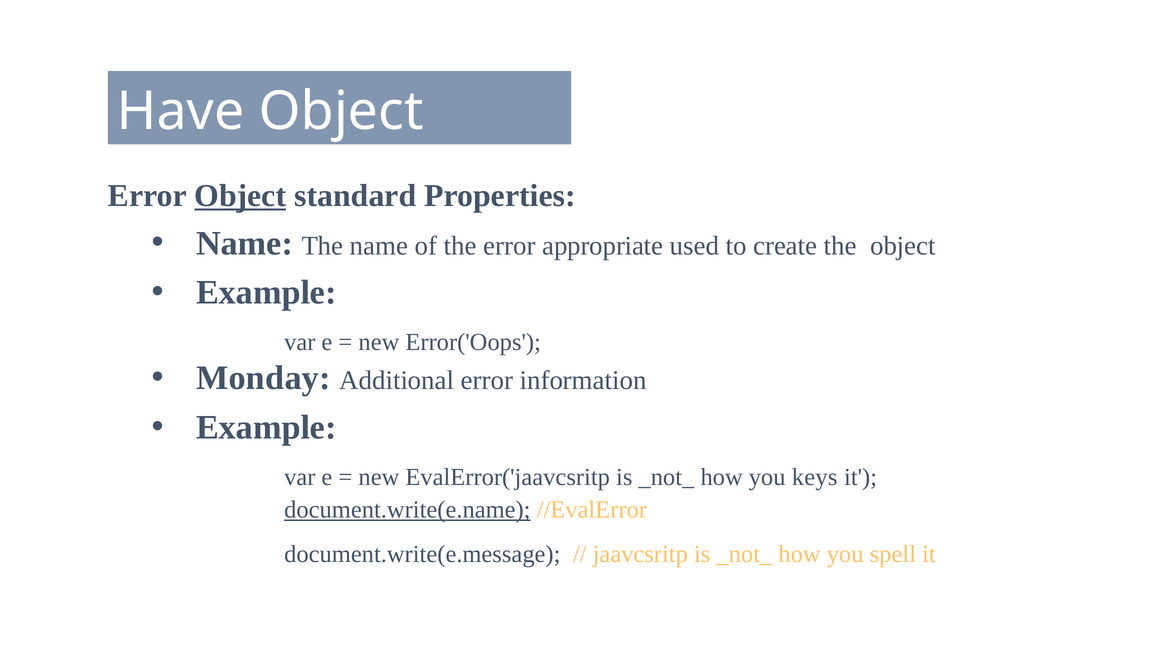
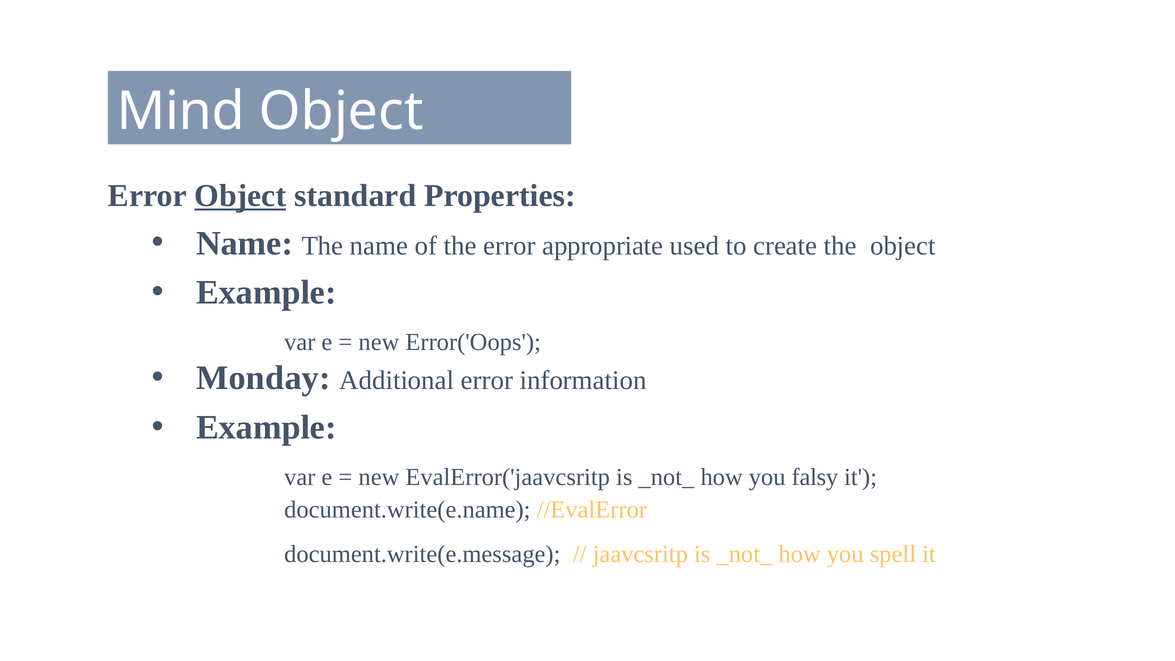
Have: Have -> Mind (181, 111)
keys: keys -> falsy (815, 477)
document.write(e.name underline: present -> none (407, 510)
